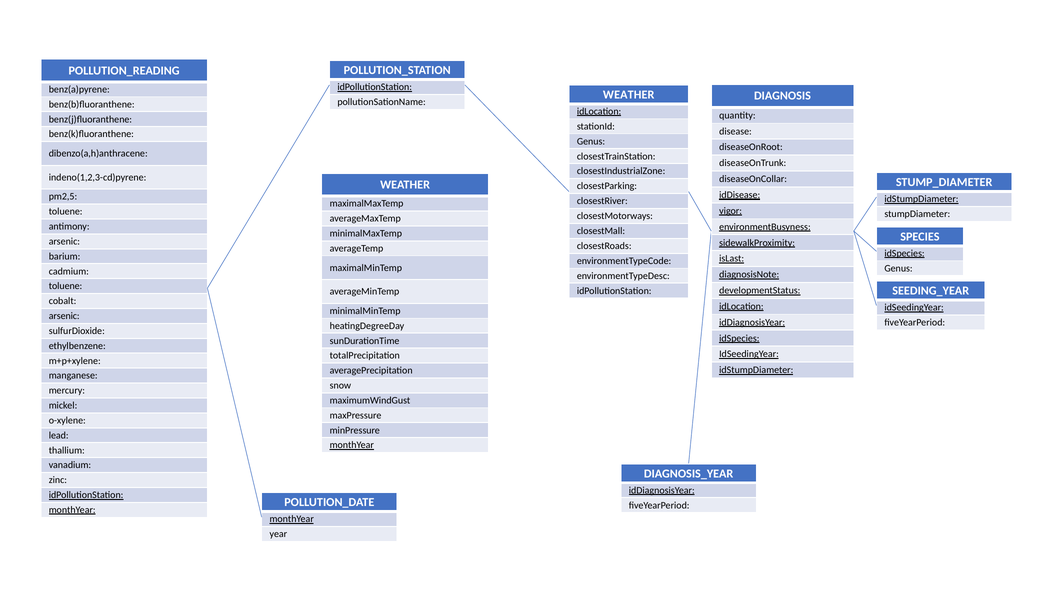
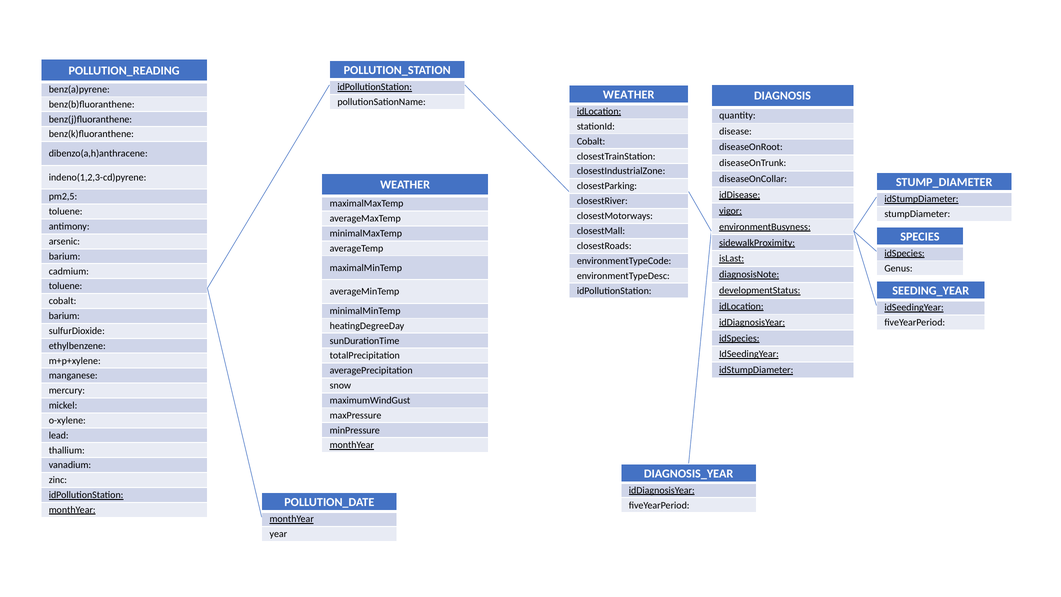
Genus: Genus -> Cobalt (591, 141)
arsenic: arsenic -> barium (64, 316)
